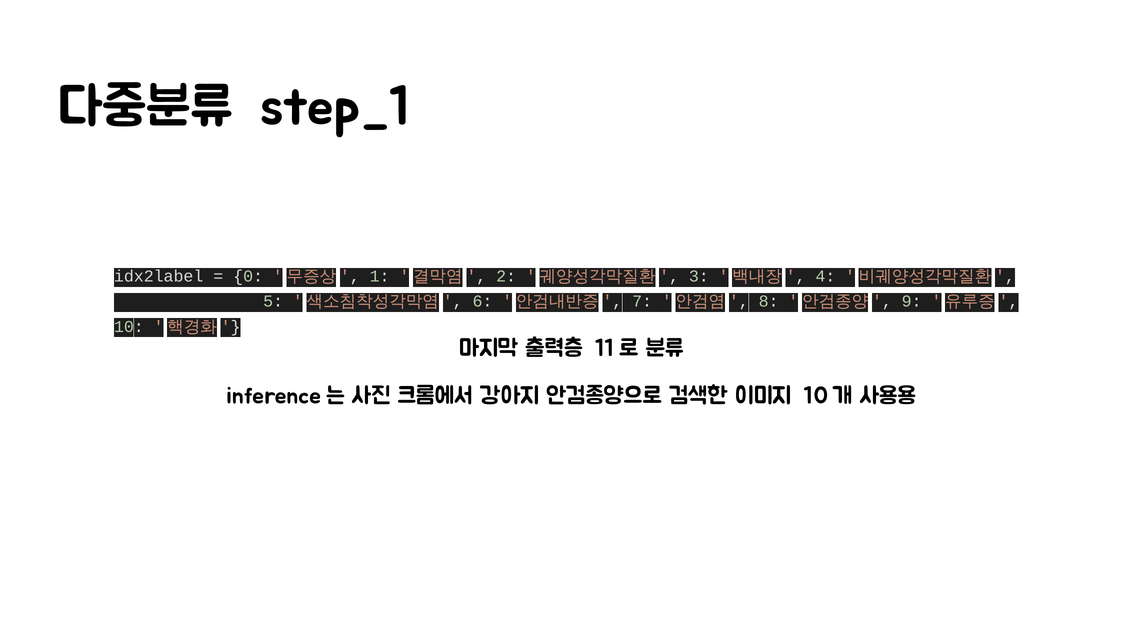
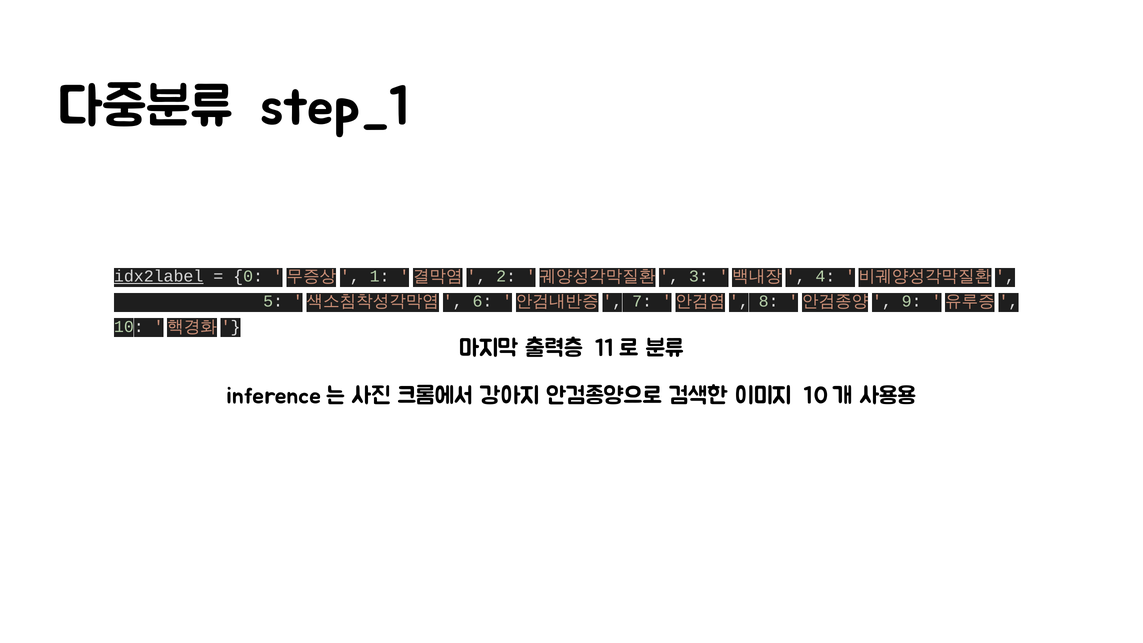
idx2label underline: none -> present (159, 276)
